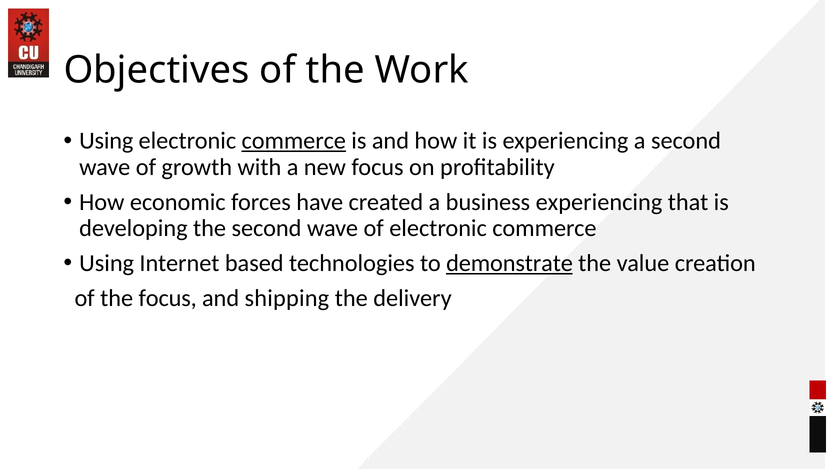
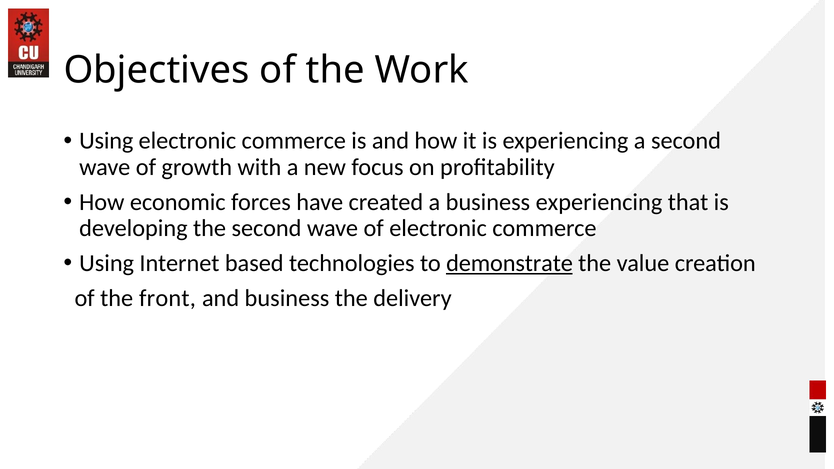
commerce underline: present -> none (294, 141)
the focus: focus -> front (167, 298)
and shipping: shipping -> business (287, 298)
